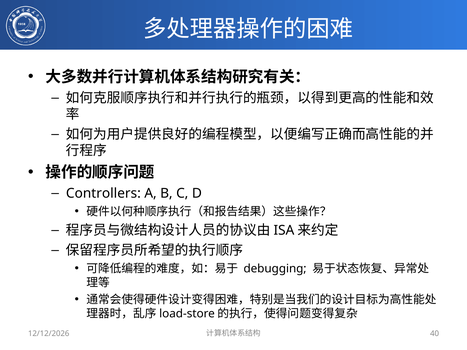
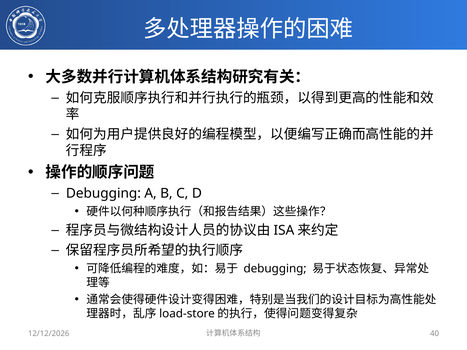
Controllers: Controllers -> Debugging (103, 194)
